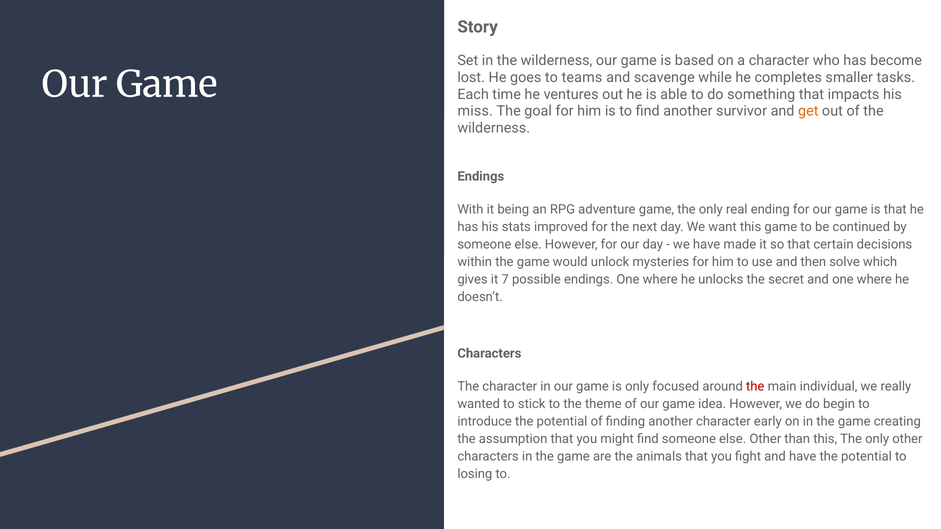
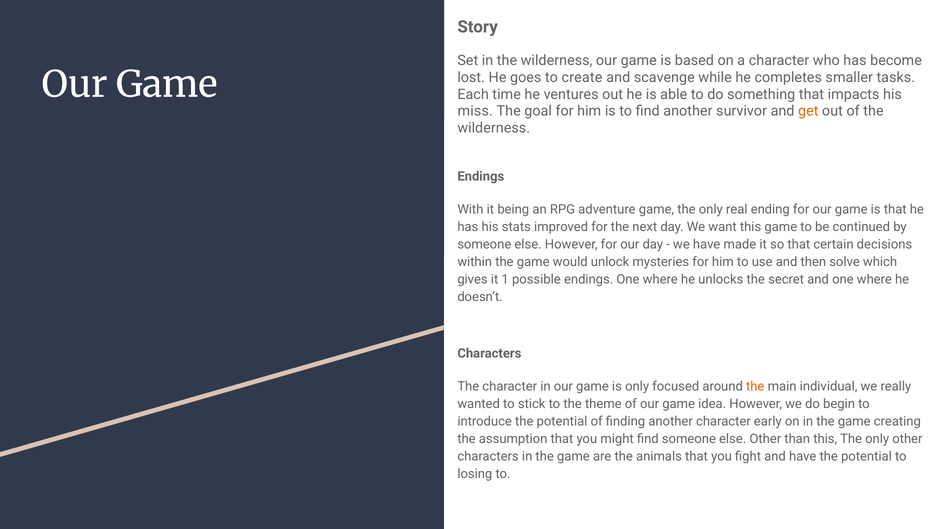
teams: teams -> create (582, 78)
7: 7 -> 1 (505, 279)
the colour: red -> orange (755, 387)
